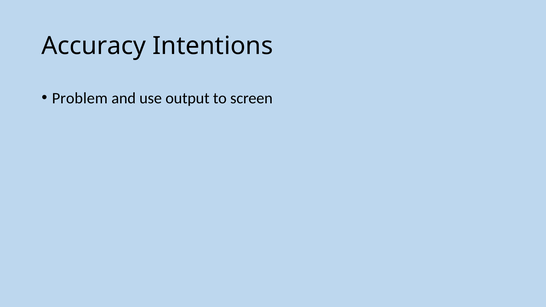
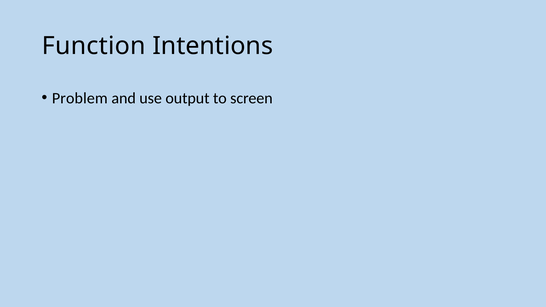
Accuracy: Accuracy -> Function (94, 46)
